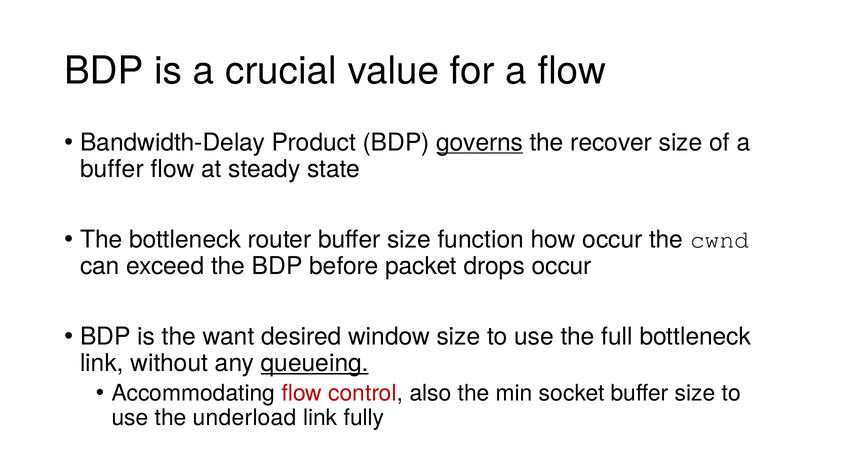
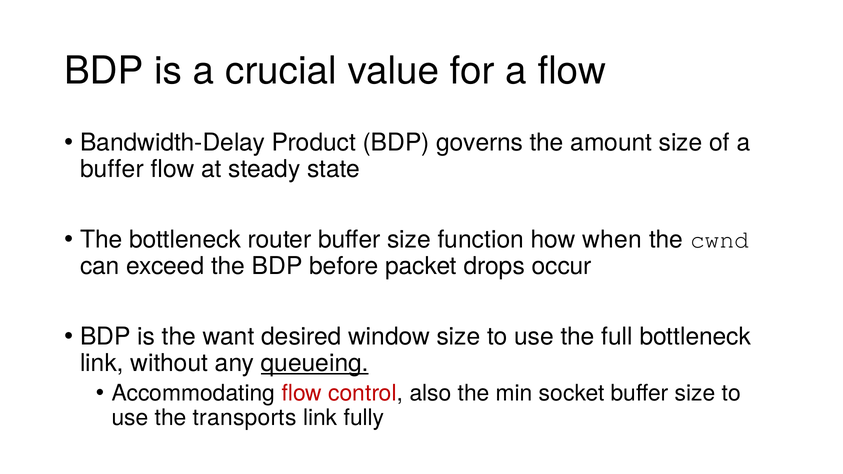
governs underline: present -> none (480, 142)
recover: recover -> amount (611, 142)
how occur: occur -> when (612, 240)
underload: underload -> transports (245, 418)
